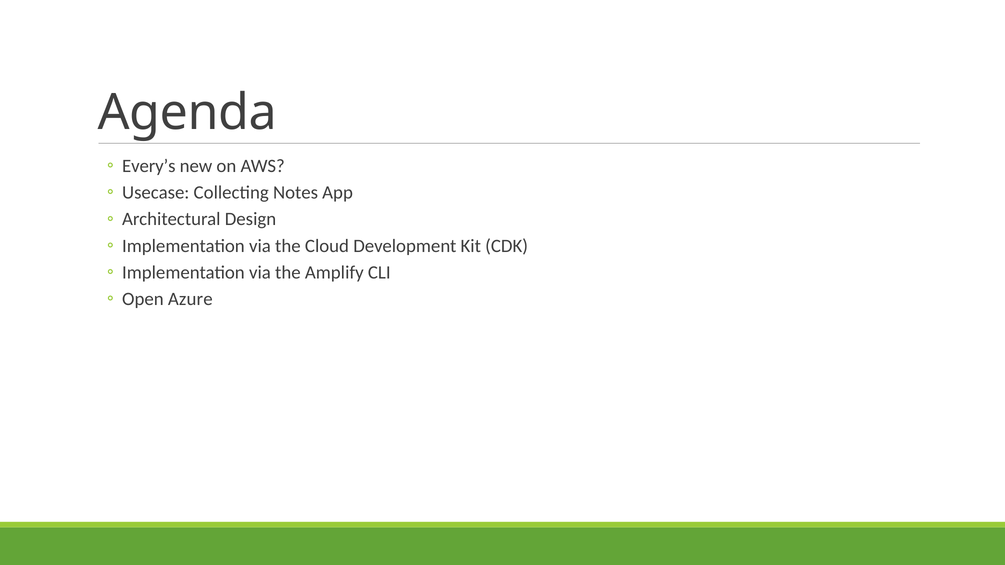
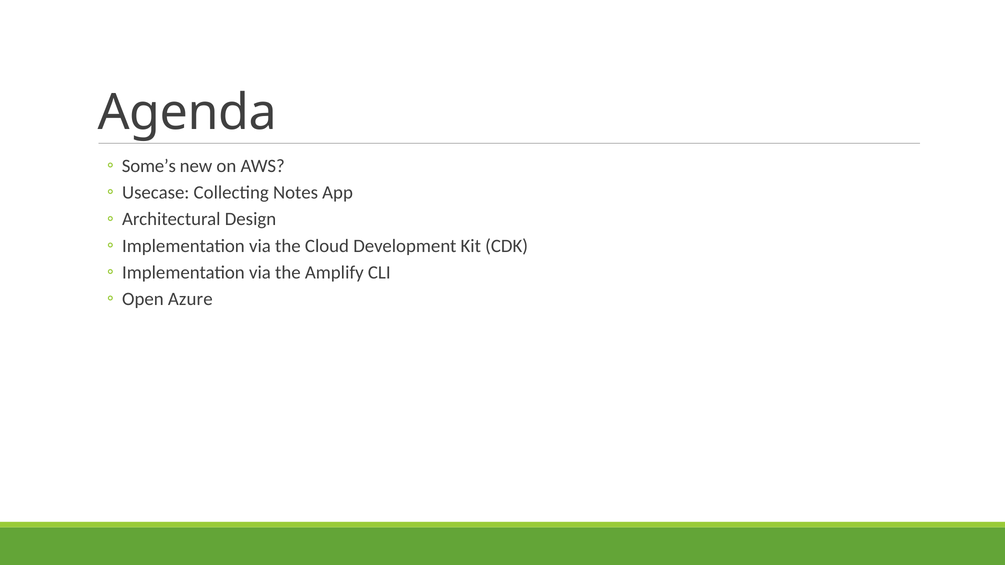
Every’s: Every’s -> Some’s (149, 166)
